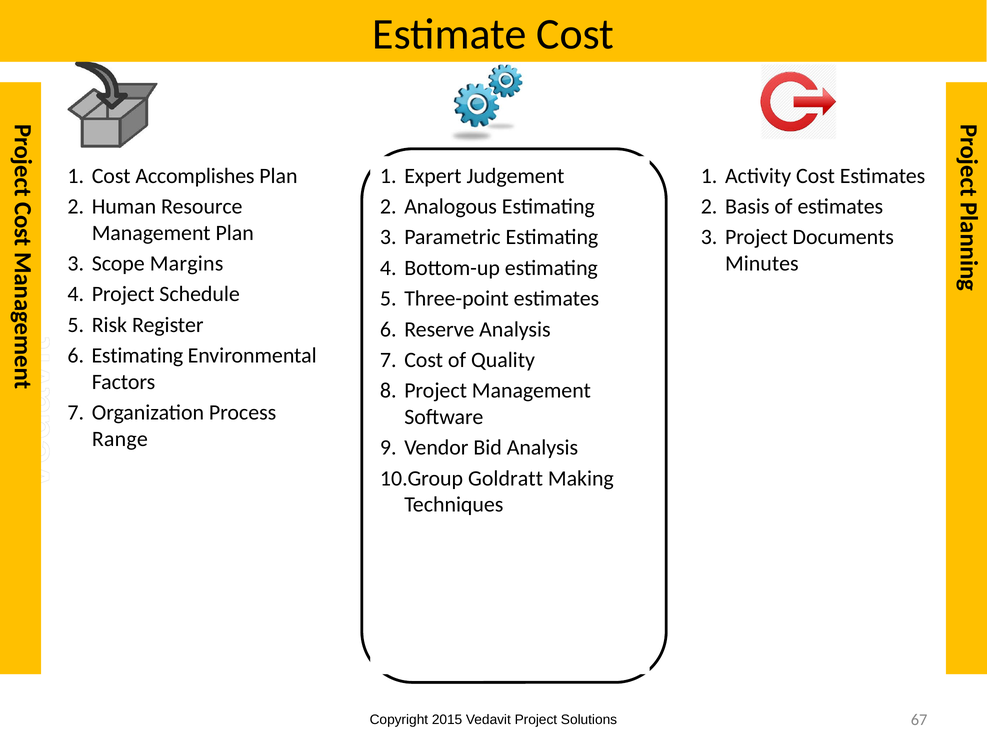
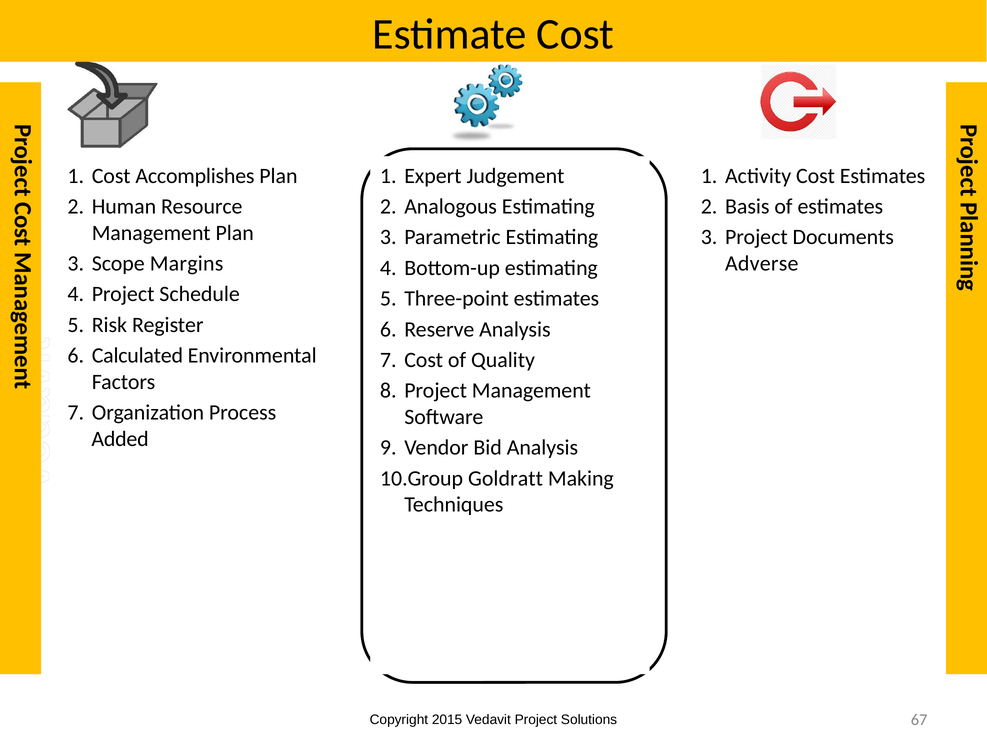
Minutes: Minutes -> Adverse (762, 264)
Estimating: Estimating -> Calculated (137, 356)
Range: Range -> Added (120, 439)
